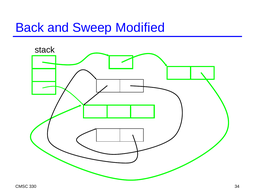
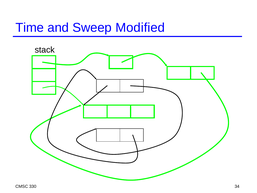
Back: Back -> Time (30, 28)
